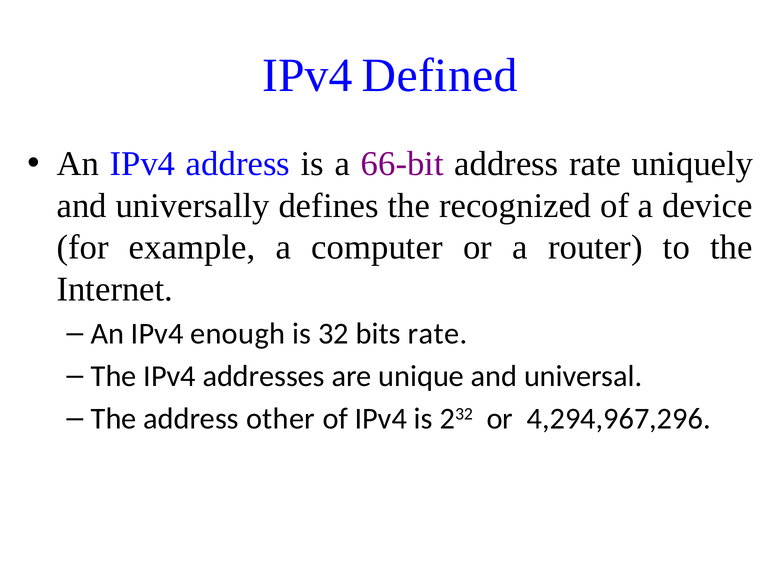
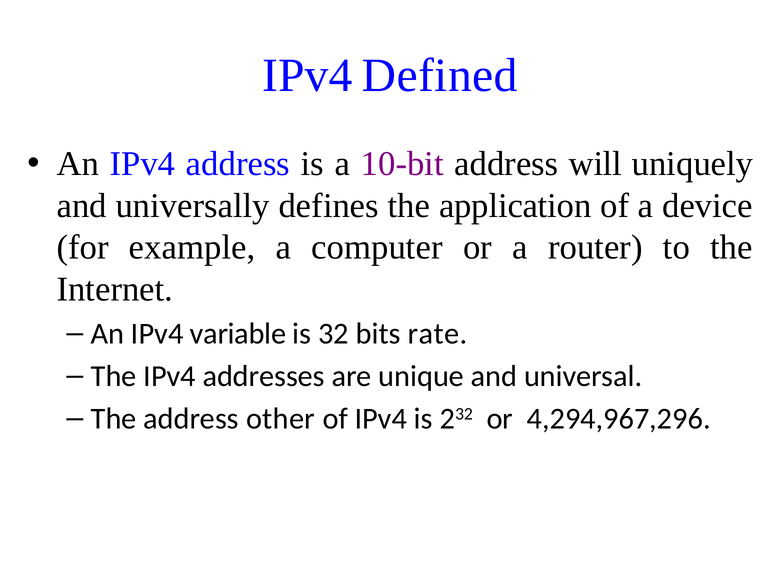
66-bit: 66-bit -> 10-bit (402, 164)
address rate: rate -> will (595, 164)
recognized: recognized -> application (515, 206)
enough: enough -> variable (238, 334)
